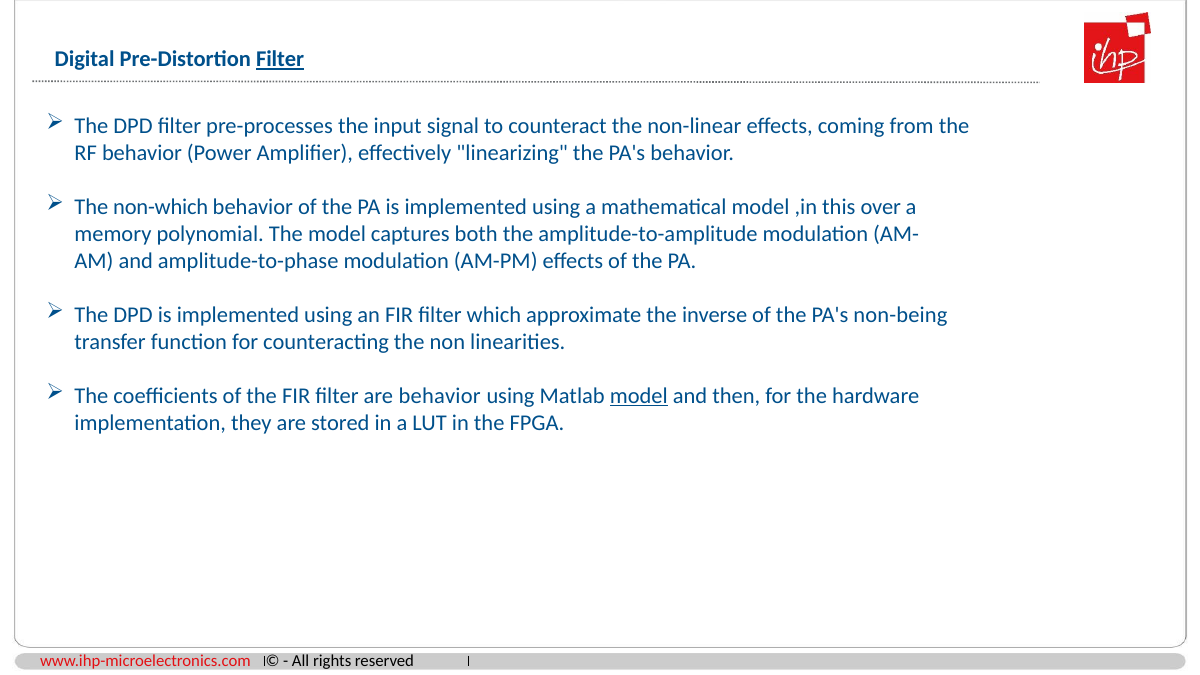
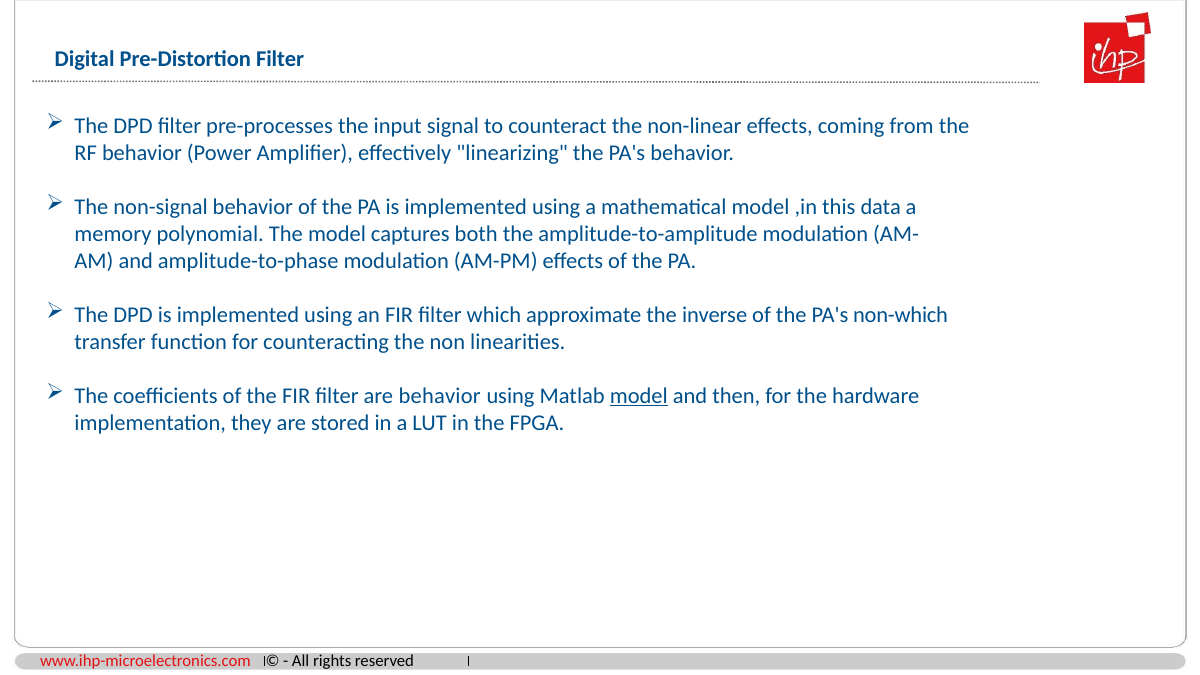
Filter underline: present -> none (280, 59)
non-which: non-which -> non-signal (161, 207)
over: over -> data (881, 207)
non-being: non-being -> non-which (901, 315)
